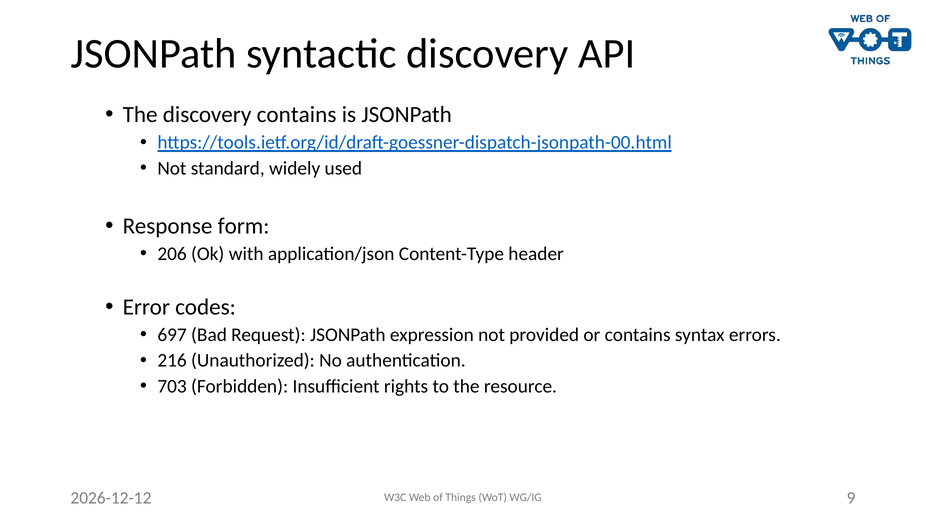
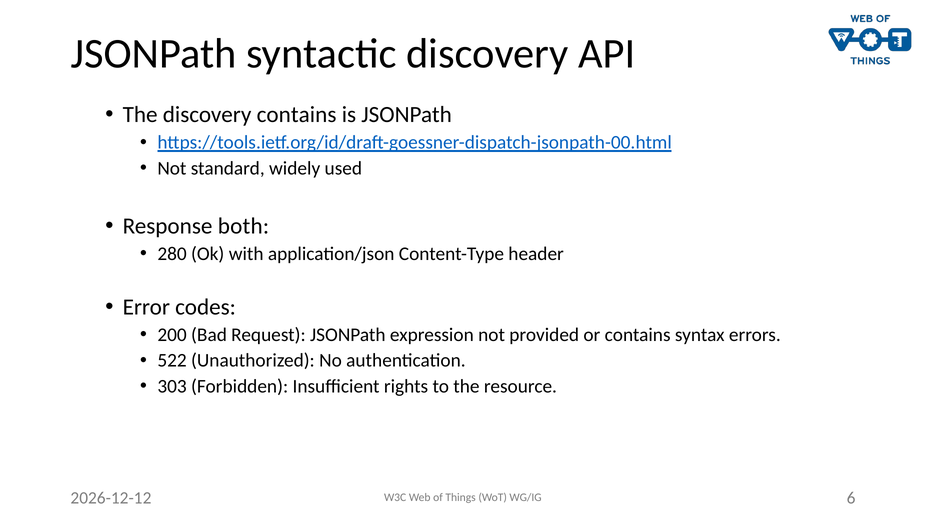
form: form -> both (243, 226)
206: 206 -> 280 (172, 254)
697: 697 -> 200 (172, 335)
216: 216 -> 522 (172, 360)
703: 703 -> 303 (172, 386)
9: 9 -> 6 (851, 498)
